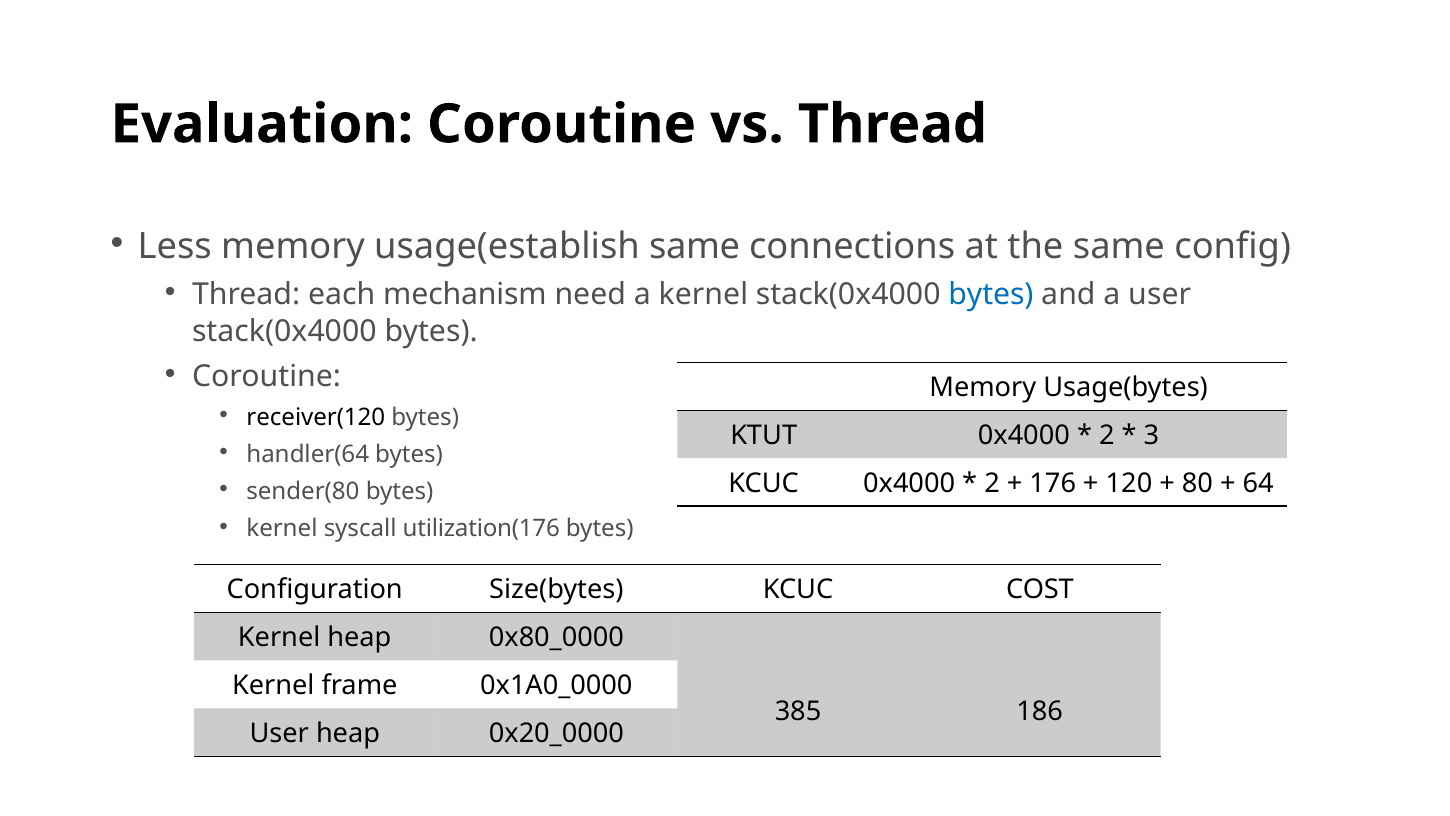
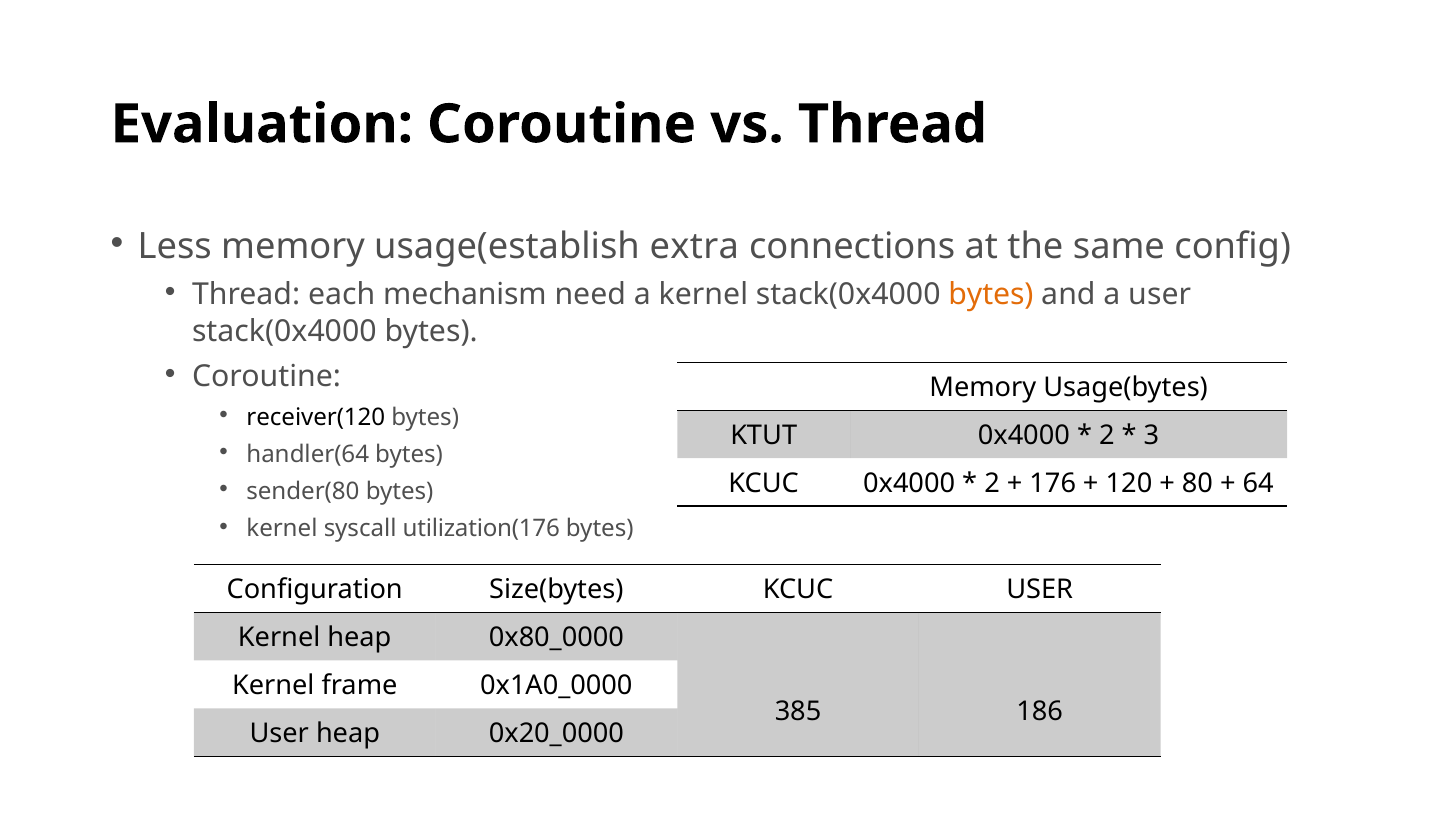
usage(establish same: same -> extra (694, 246)
bytes colour: blue -> orange (991, 294)
KCUC COST: COST -> USER (1040, 590)
